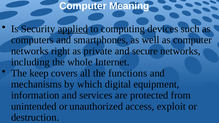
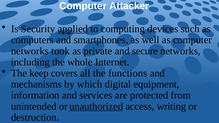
Meaning: Meaning -> Attacker (129, 6)
right: right -> took (61, 51)
unauthorized underline: none -> present (96, 107)
exploit: exploit -> writing (171, 107)
